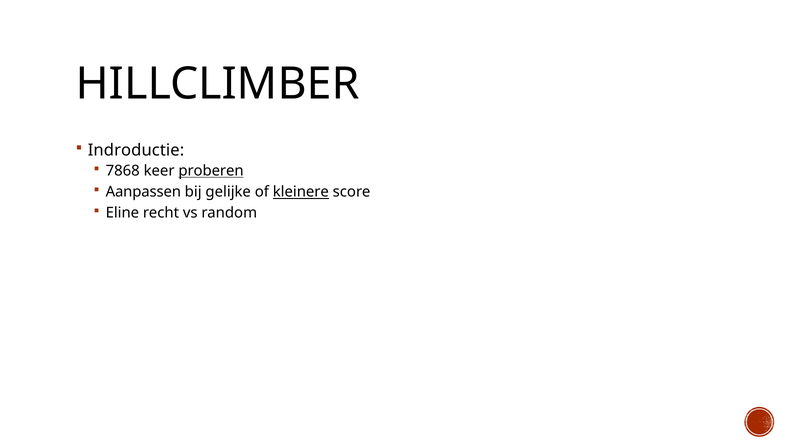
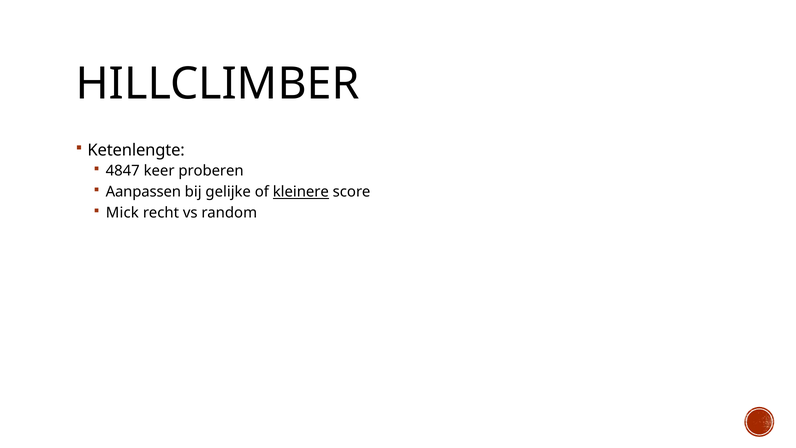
Indroductie: Indroductie -> Ketenlengte (136, 150)
7868: 7868 -> 4847 (123, 171)
proberen underline: present -> none (211, 171)
Eline: Eline -> Mick (122, 213)
